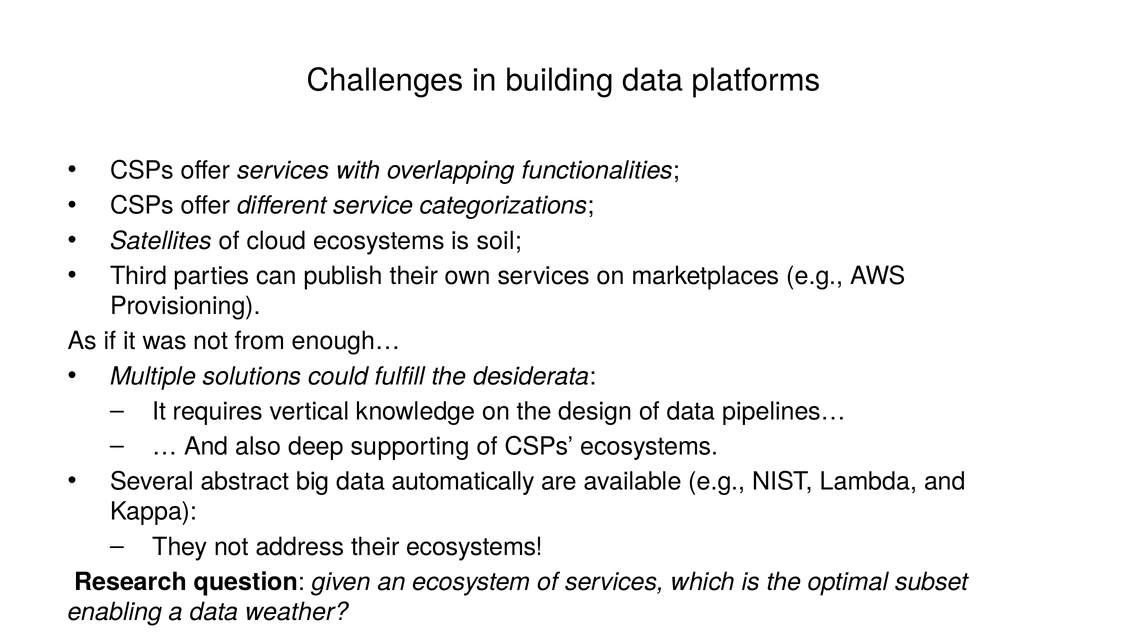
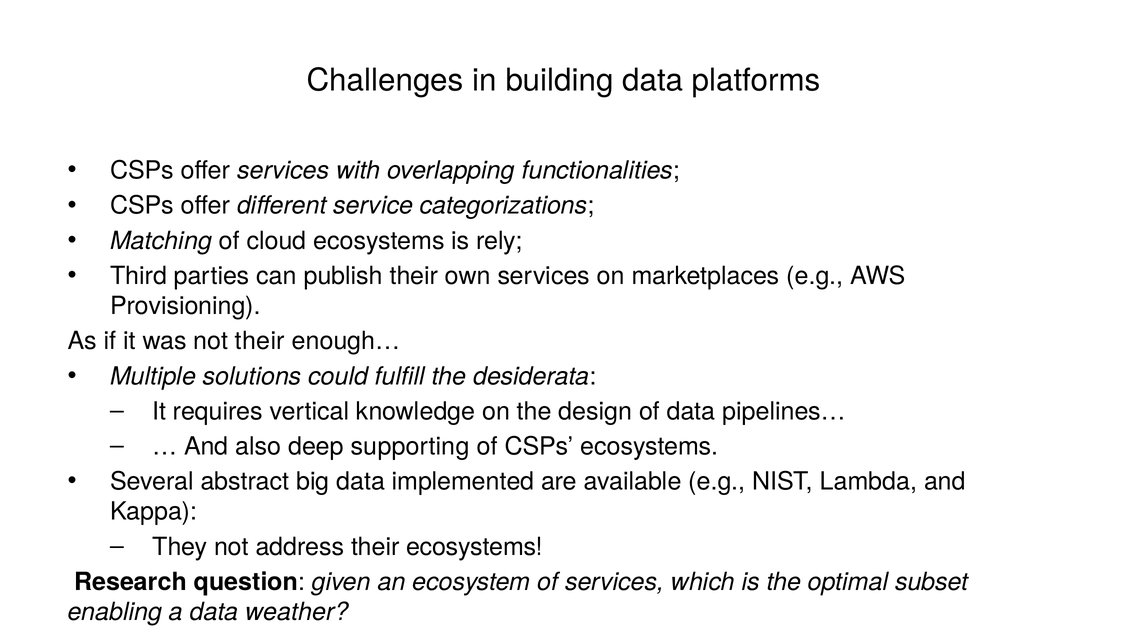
Satellites: Satellites -> Matching (161, 241)
soil: soil -> rely (500, 241)
not from: from -> their (260, 341)
automatically: automatically -> implemented (463, 481)
